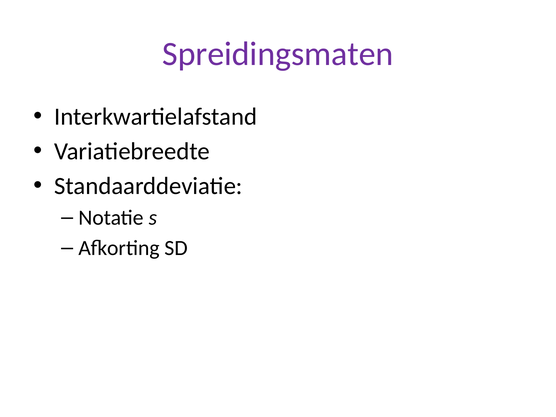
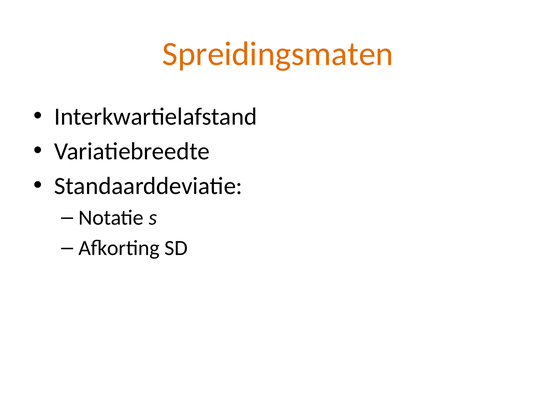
Spreidingsmaten colour: purple -> orange (278, 54)
